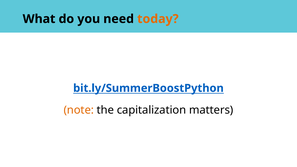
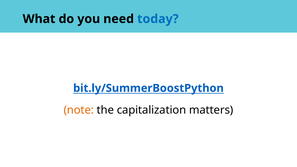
today colour: orange -> blue (158, 19)
